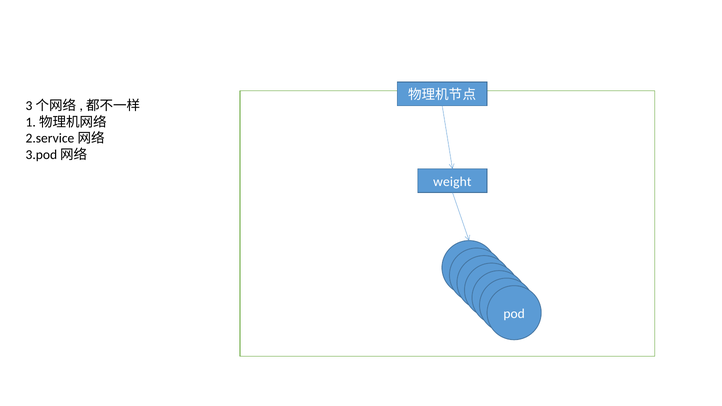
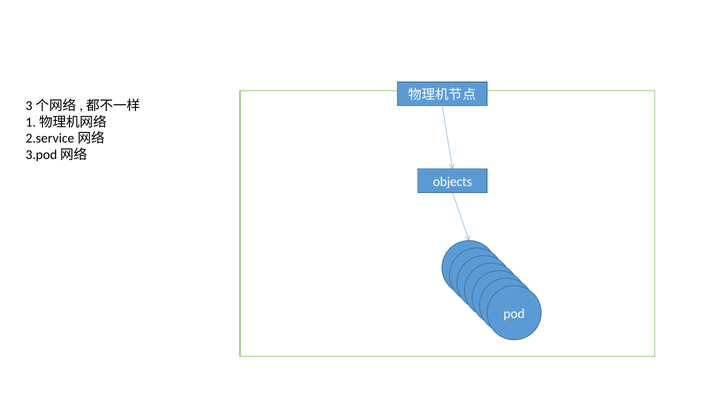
weight: weight -> objects (452, 182)
